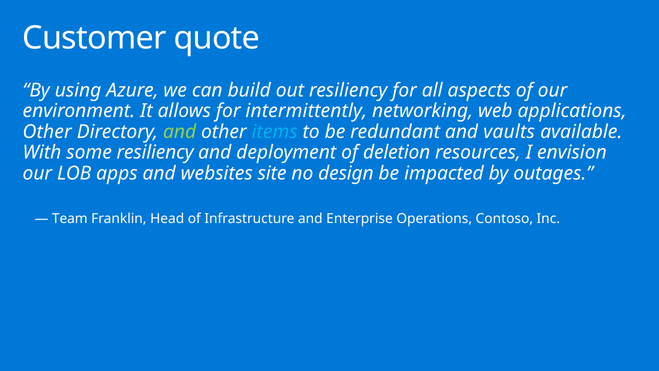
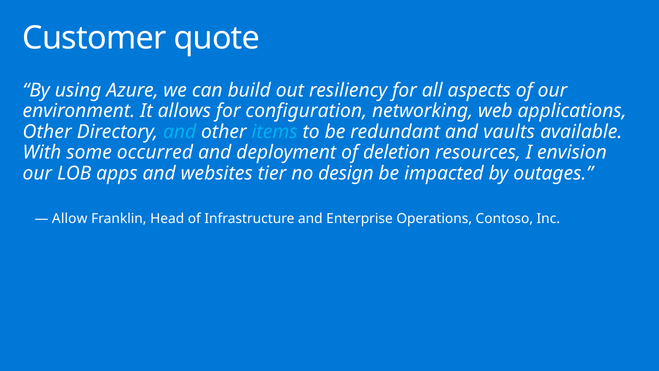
intermittently: intermittently -> configuration (306, 111)
and colour: light green -> light blue (180, 132)
some resiliency: resiliency -> occurred (155, 152)
site: site -> tier (272, 173)
Team: Team -> Allow (70, 218)
